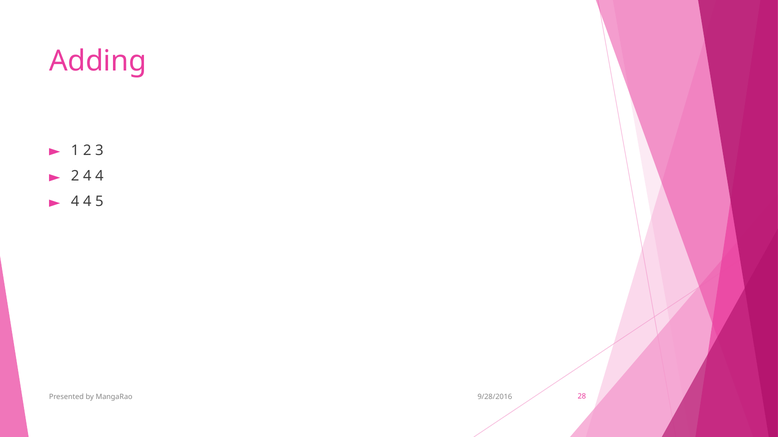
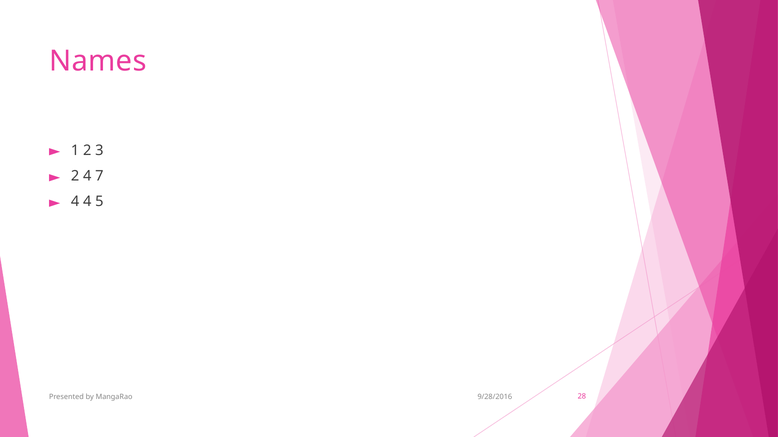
Adding: Adding -> Names (98, 61)
2 4 4: 4 -> 7 (99, 176)
